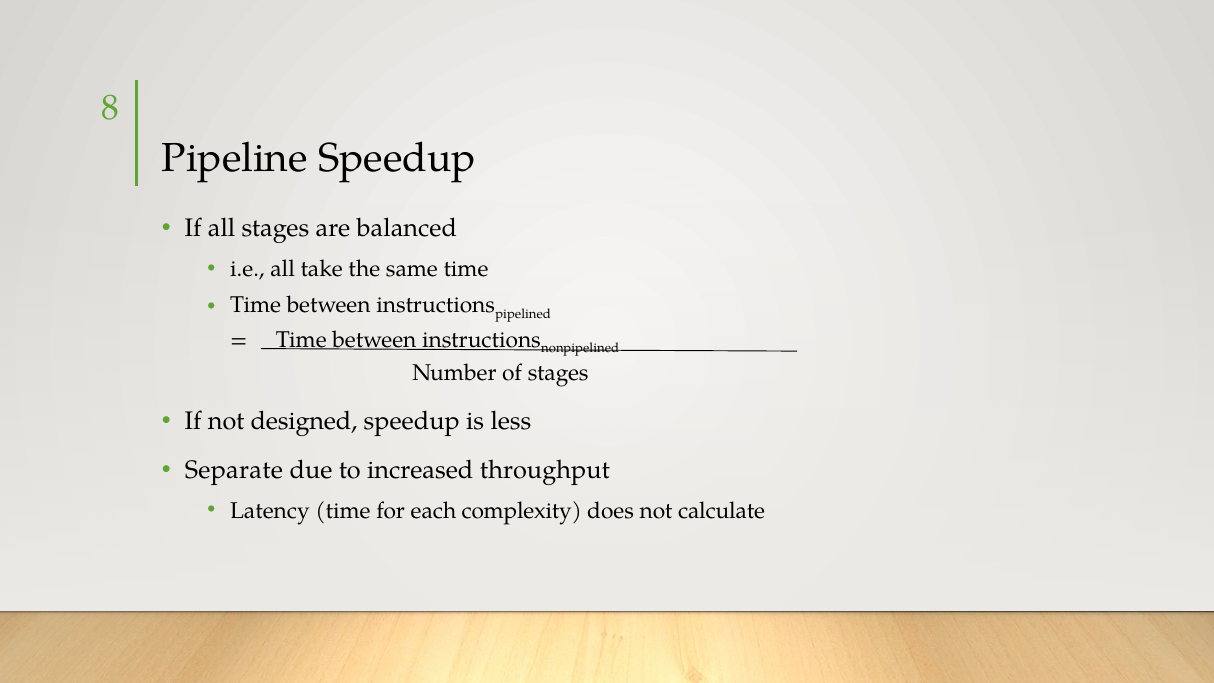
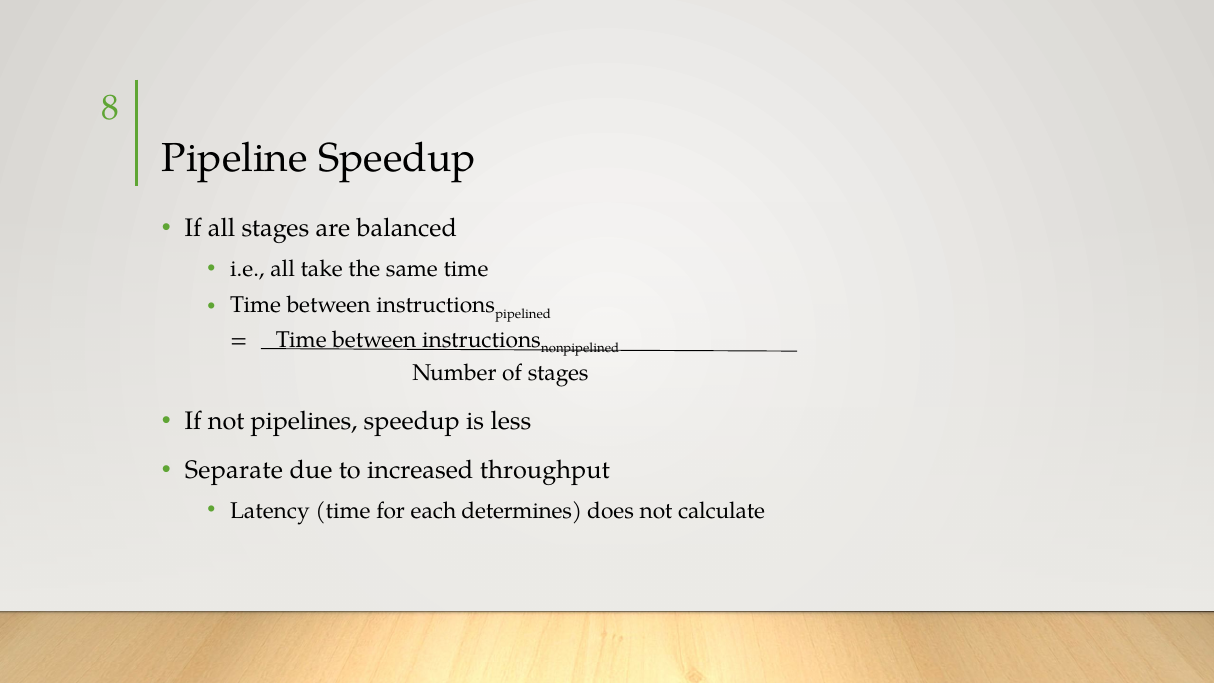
designed: designed -> pipelines (304, 421)
complexity: complexity -> determines (522, 511)
